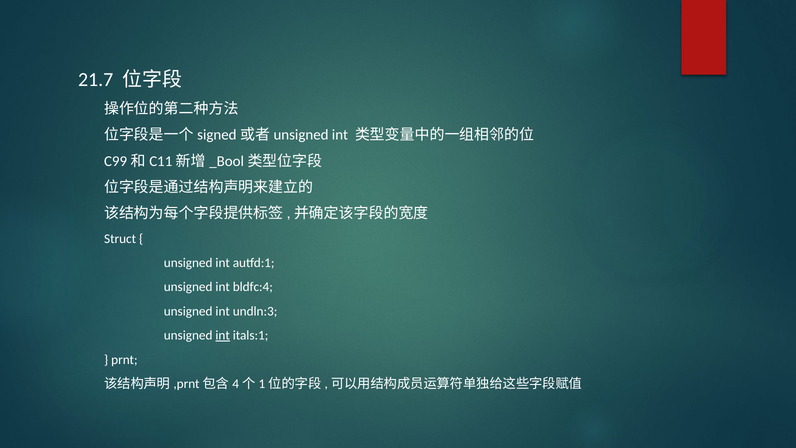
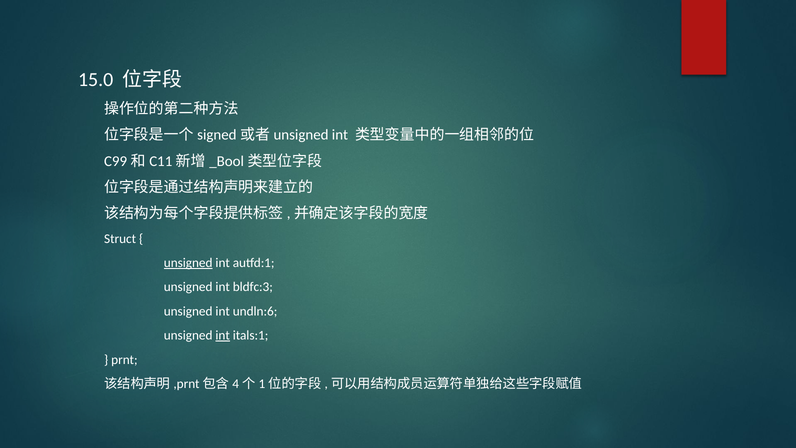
21.7: 21.7 -> 15.0 (96, 80)
unsigned underline: none -> present (188, 263)
bldfc:4: bldfc:4 -> bldfc:3 (253, 287)
undln:3: undln:3 -> undln:6 (255, 311)
